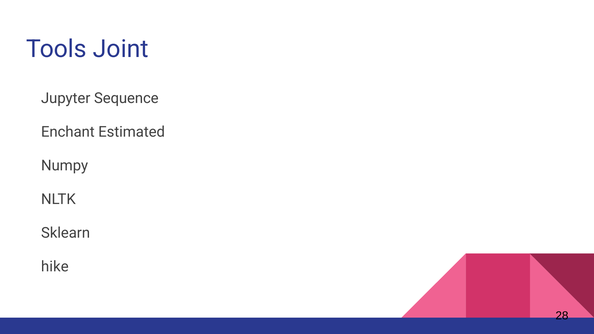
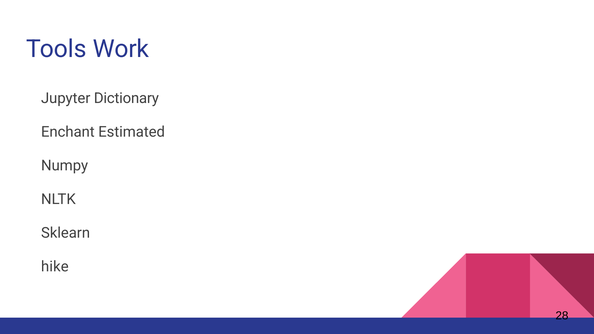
Joint: Joint -> Work (121, 49)
Sequence: Sequence -> Dictionary (126, 98)
